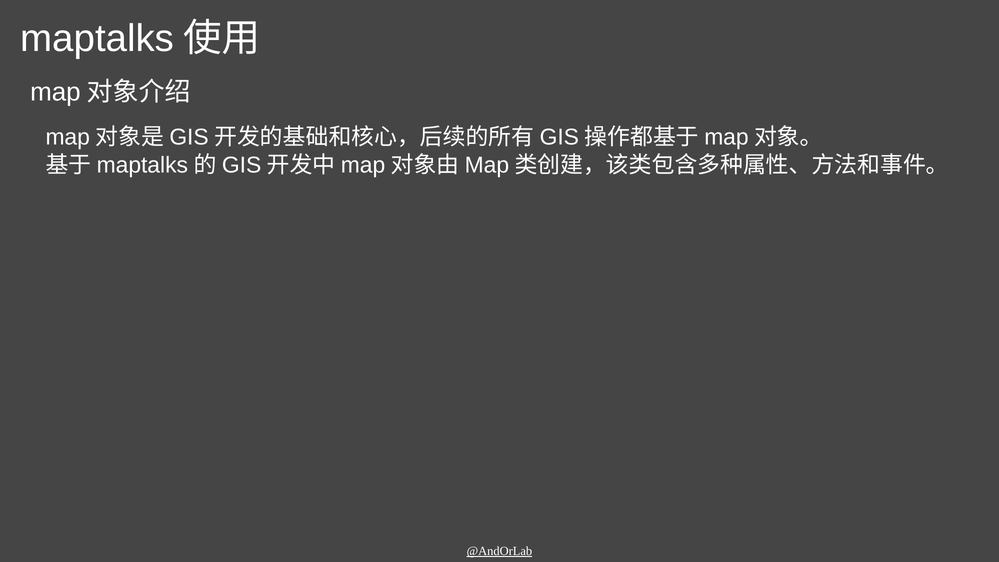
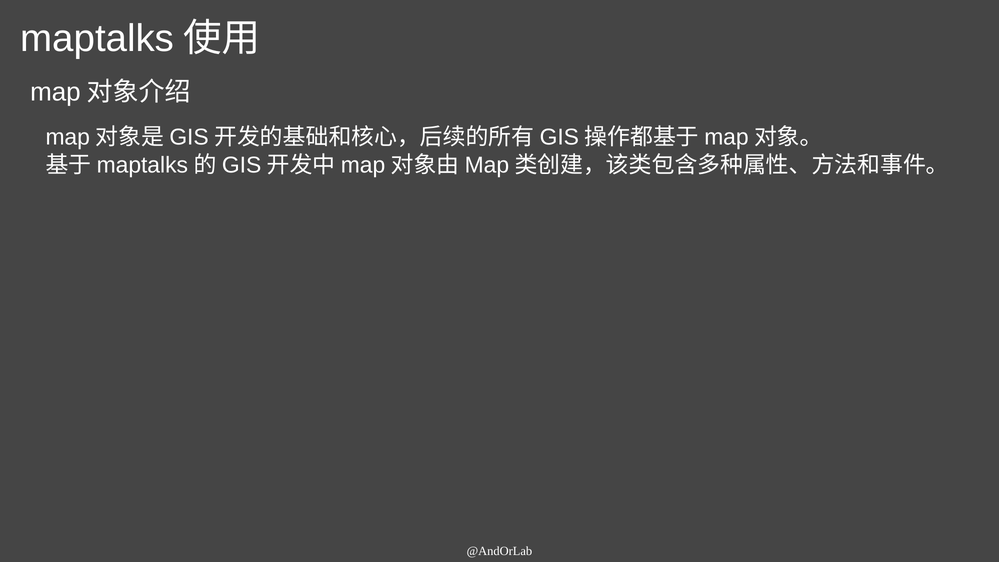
@AndOrLab underline: present -> none (499, 551)
